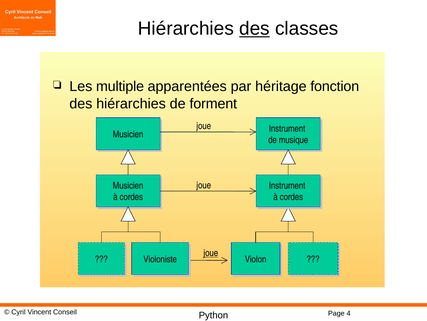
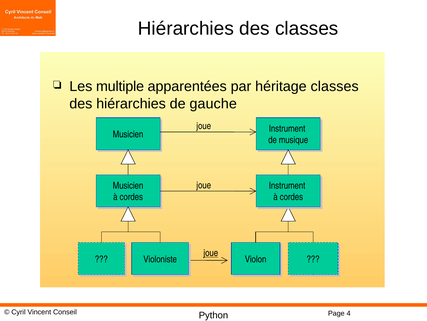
des underline: present -> none (255, 29)
héritage fonction: fonction -> classes (335, 86)
forment: forment -> gauche (213, 103)
